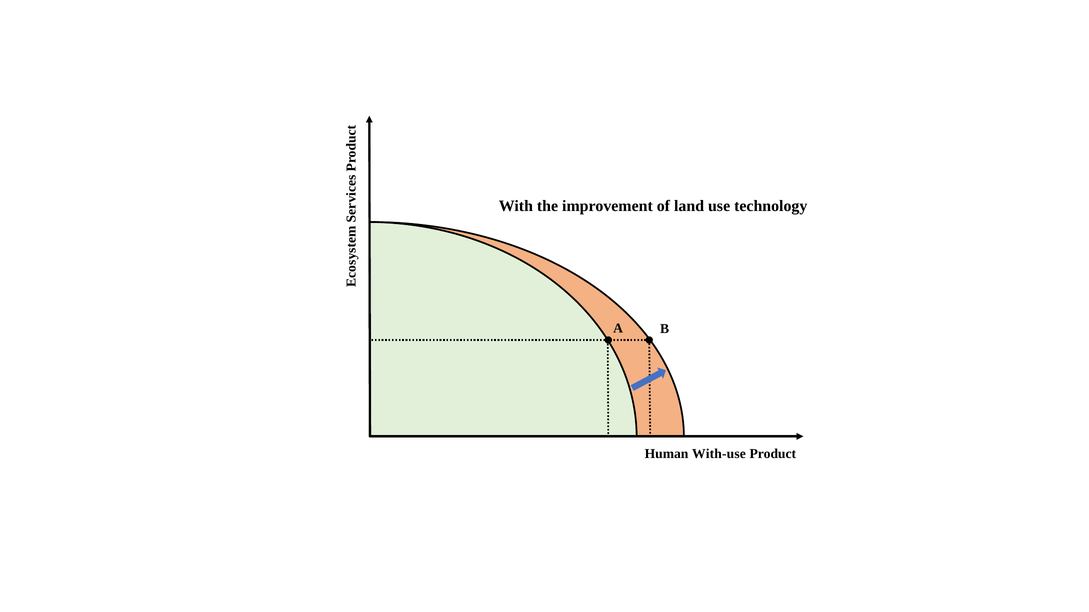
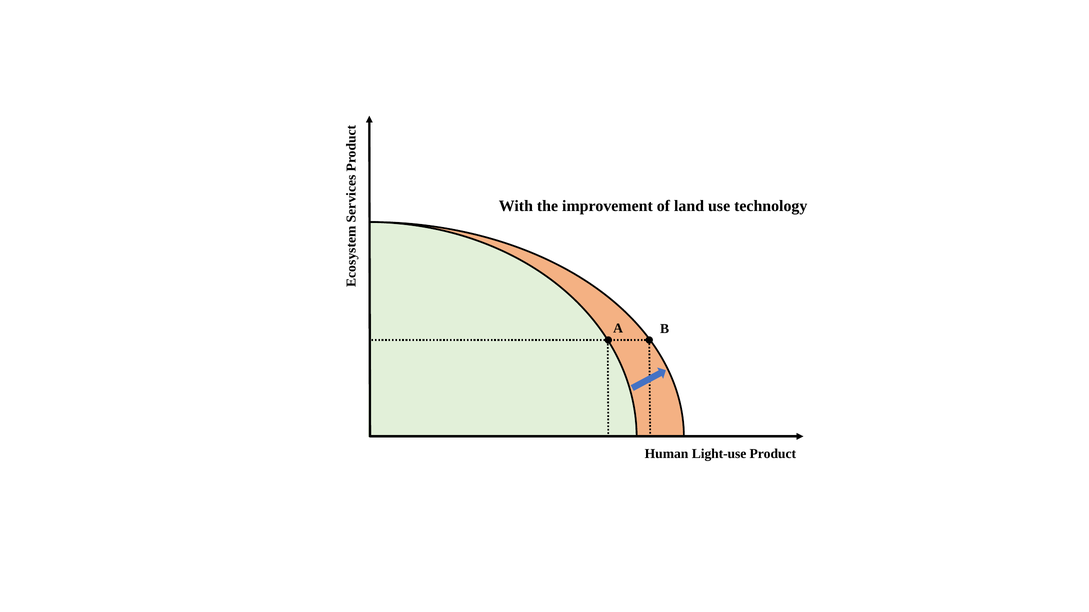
With-use: With-use -> Light-use (719, 454)
